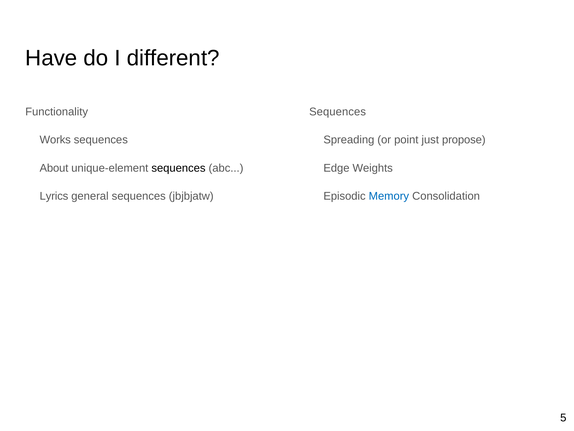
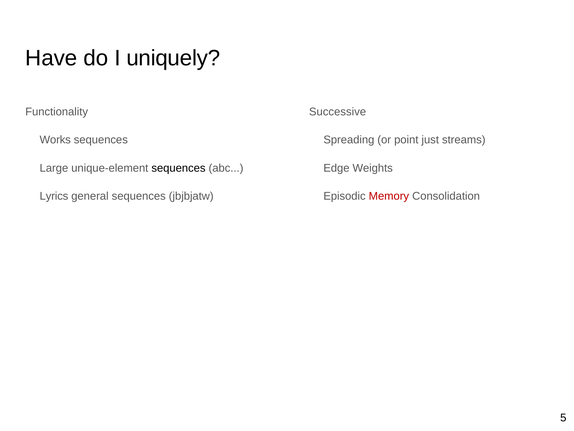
different: different -> uniquely (173, 58)
Sequences: Sequences -> Successive (338, 112)
propose: propose -> streams (464, 140)
About: About -> Large (54, 168)
Memory colour: blue -> red (389, 196)
